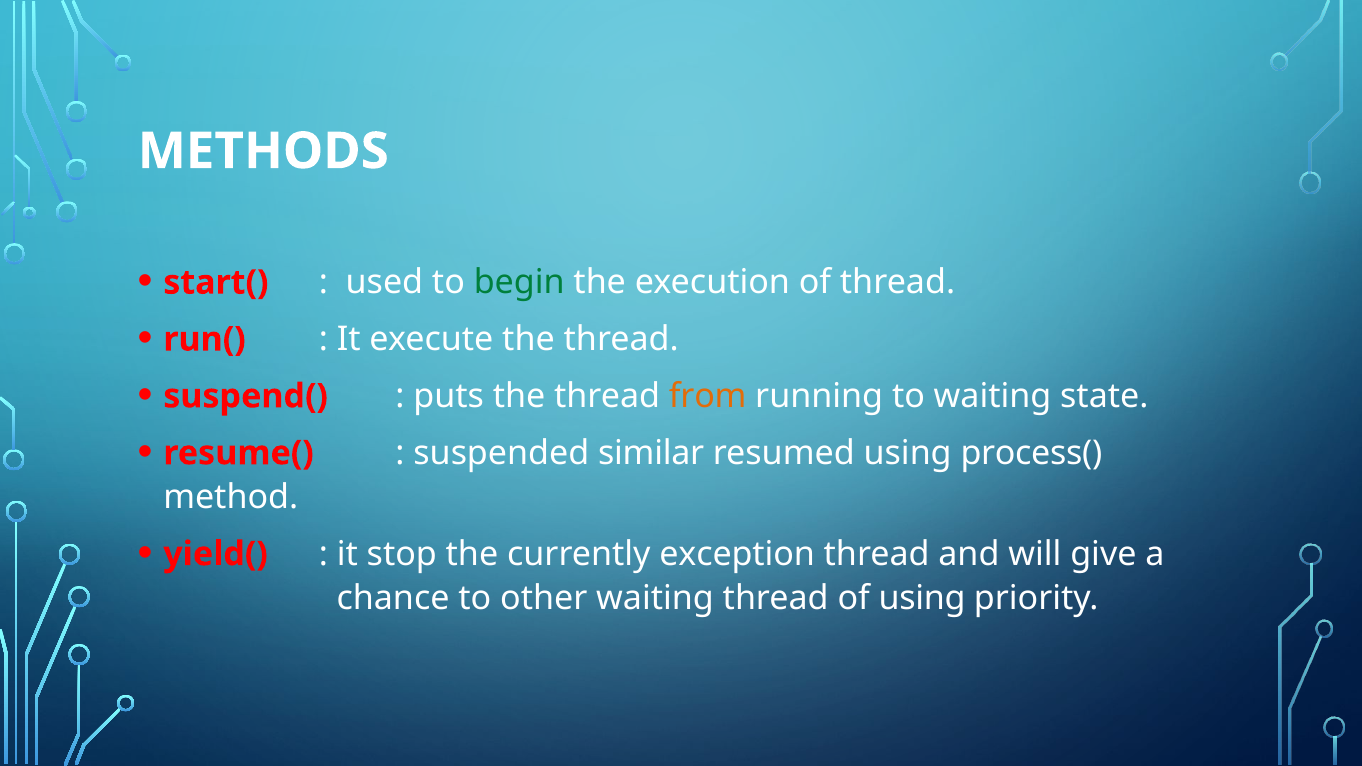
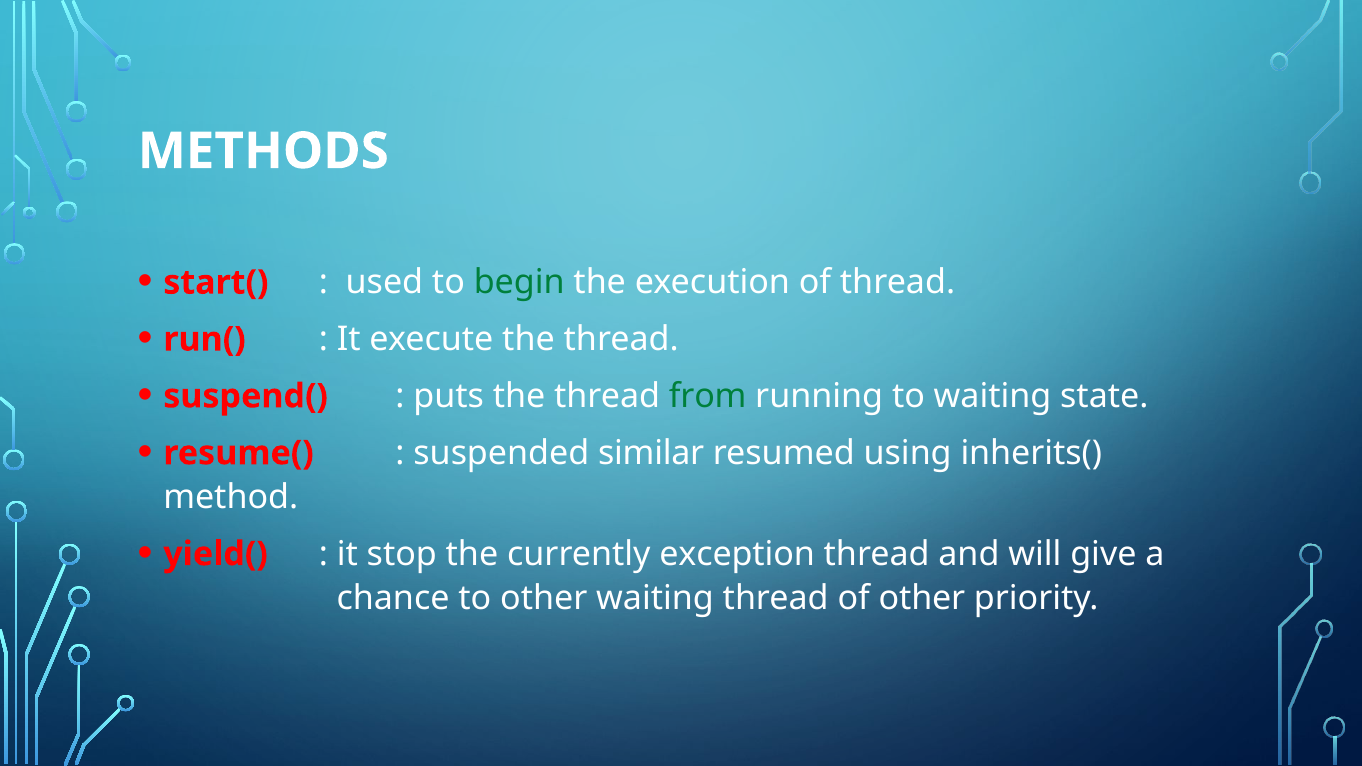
from colour: orange -> green (708, 396)
process(: process( -> inherits( (1031, 453)
of using: using -> other (922, 598)
